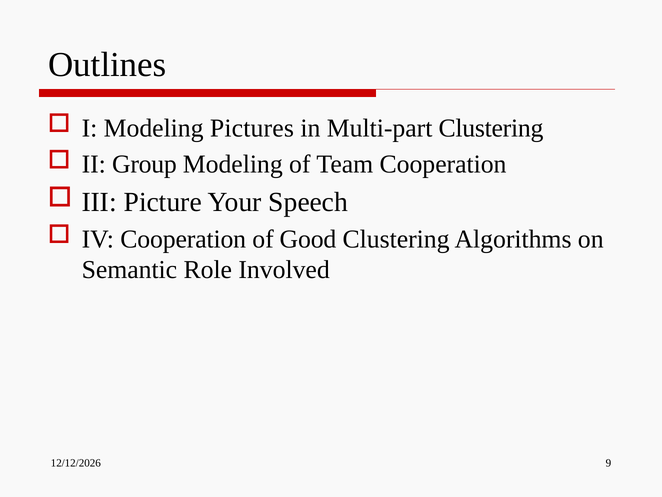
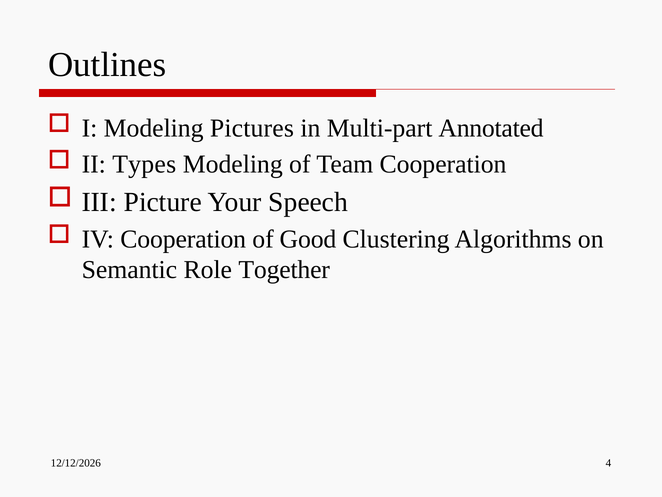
Multi-part Clustering: Clustering -> Annotated (491, 128)
Group: Group -> Types (144, 164)
Involved: Involved -> Together (284, 270)
9: 9 -> 4 (608, 463)
